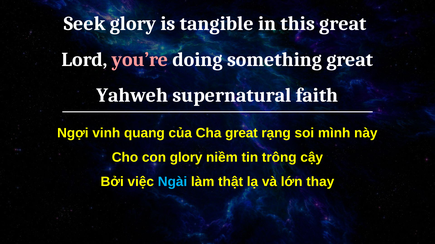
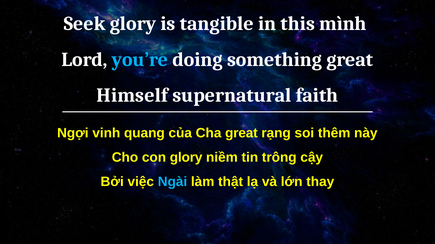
this great: great -> mình (343, 24)
you’re colour: pink -> light blue (140, 60)
Yahweh: Yahweh -> Himself (132, 96)
mình: mình -> thêm (334, 133)
